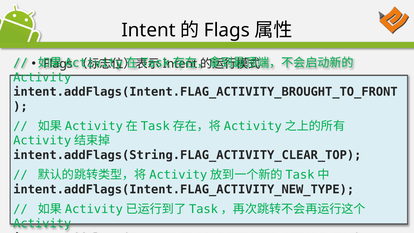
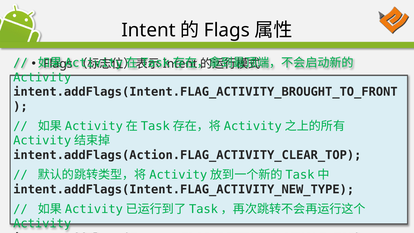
intent.addFlags(String.FLAG_ACTIVITY_CLEAR_TOP: intent.addFlags(String.FLAG_ACTIVITY_CLEAR_TOP -> intent.addFlags(Action.FLAG_ACTIVITY_CLEAR_TOP (187, 155)
